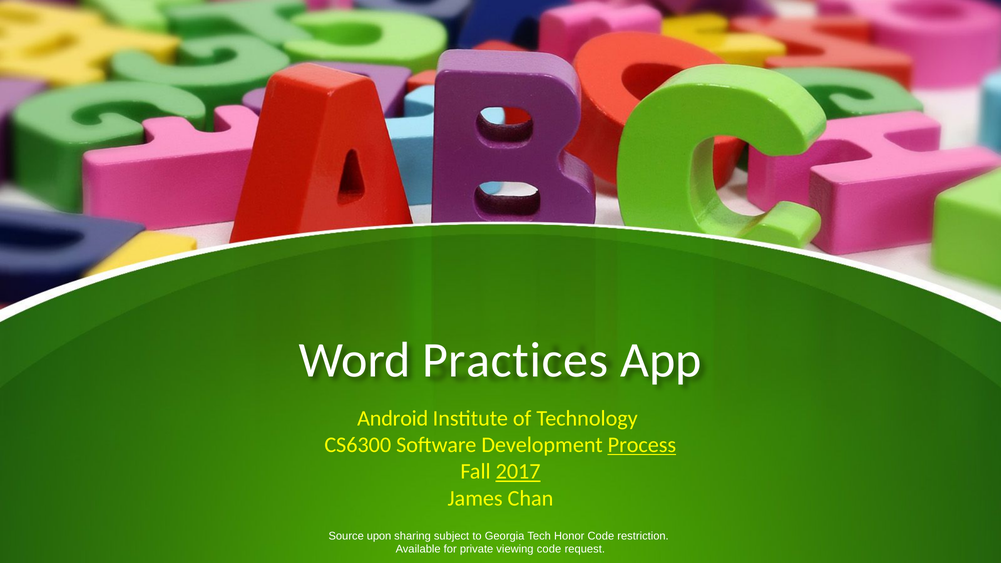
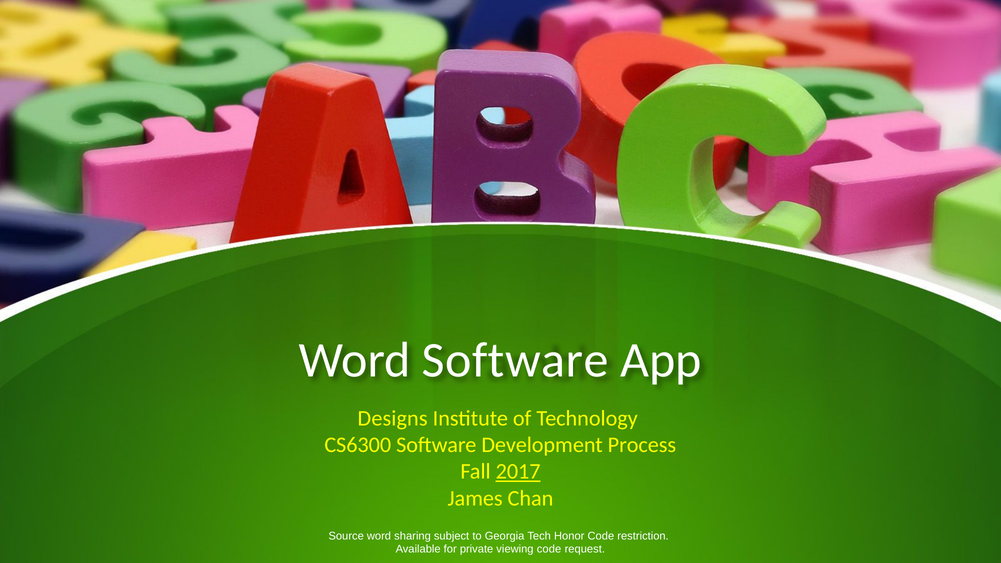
Word Practices: Practices -> Software (515, 360)
Android: Android -> Designs (393, 418)
Process underline: present -> none (642, 445)
Source upon: upon -> word (379, 536)
